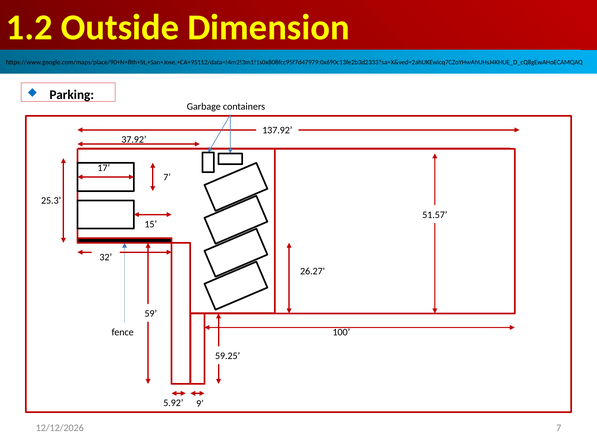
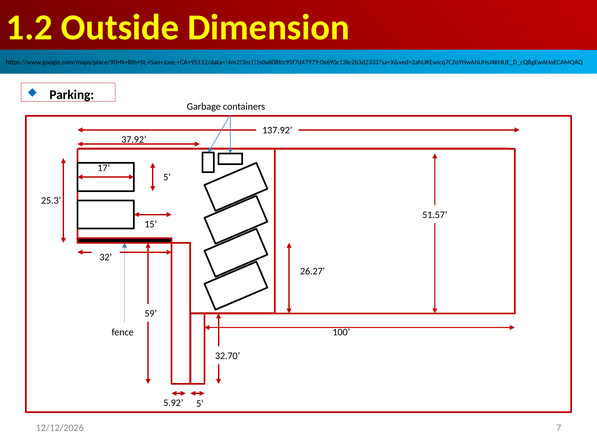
7: 7 -> 5 (167, 177)
59.25: 59.25 -> 32.70 (228, 356)
9: 9 -> 5 (200, 403)
